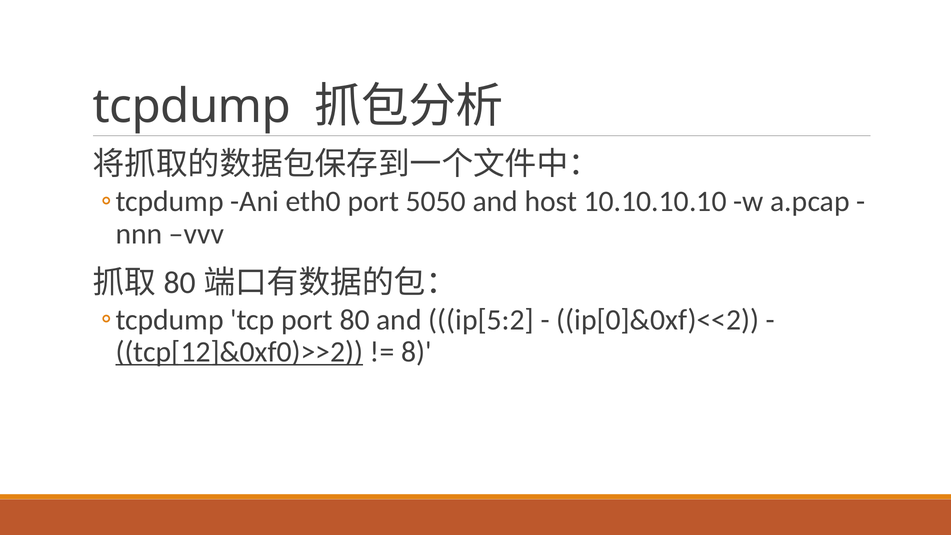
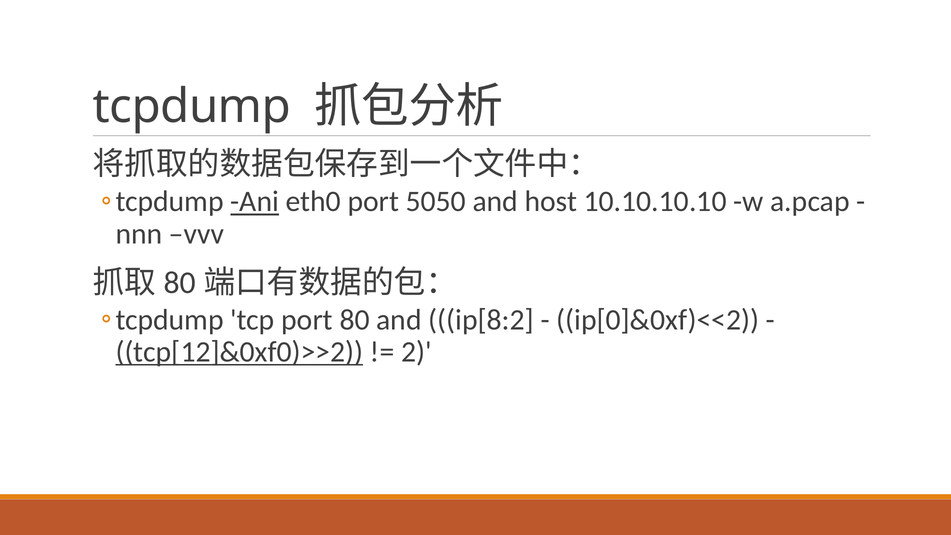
Ani underline: none -> present (255, 202)
ip[5:2: ip[5:2 -> ip[8:2 (481, 320)
8: 8 -> 2 (416, 352)
